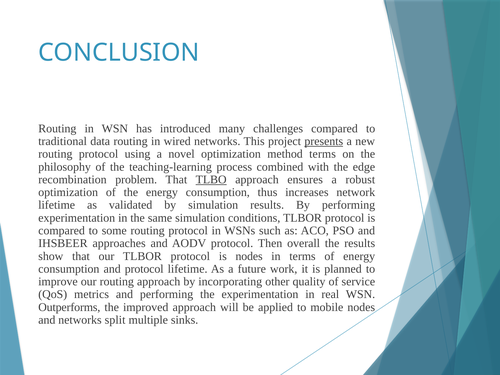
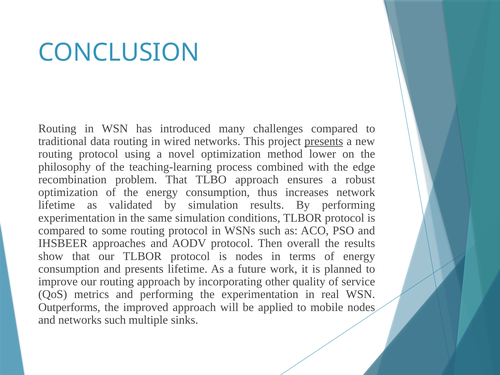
method terms: terms -> lower (323, 154)
TLBO underline: present -> none (211, 180)
and protocol: protocol -> presents (144, 269)
networks split: split -> such (115, 320)
